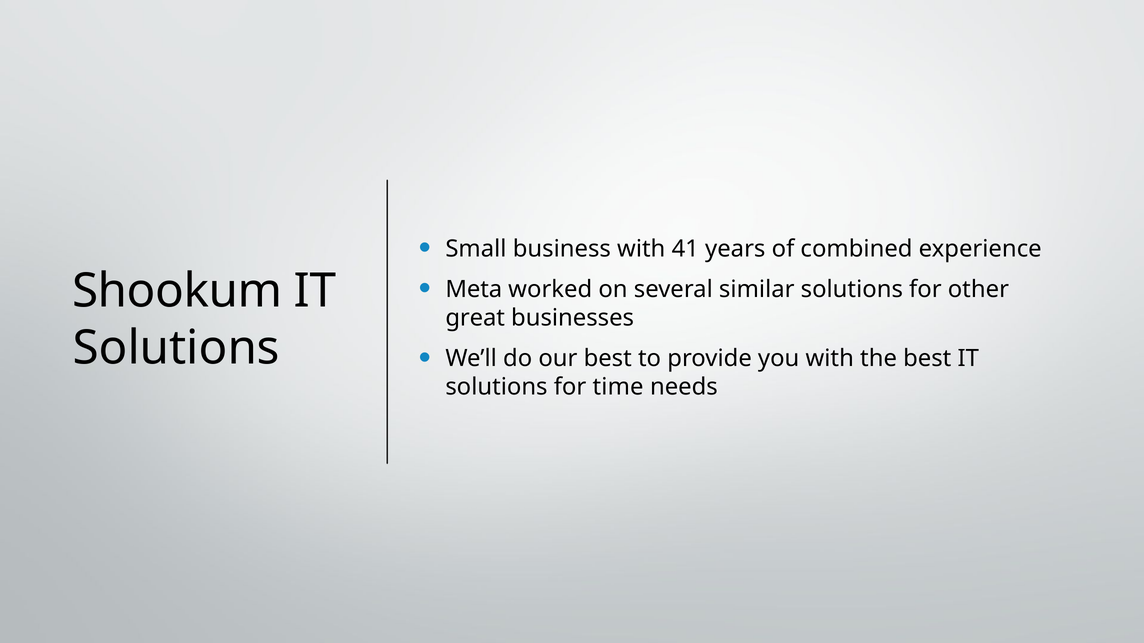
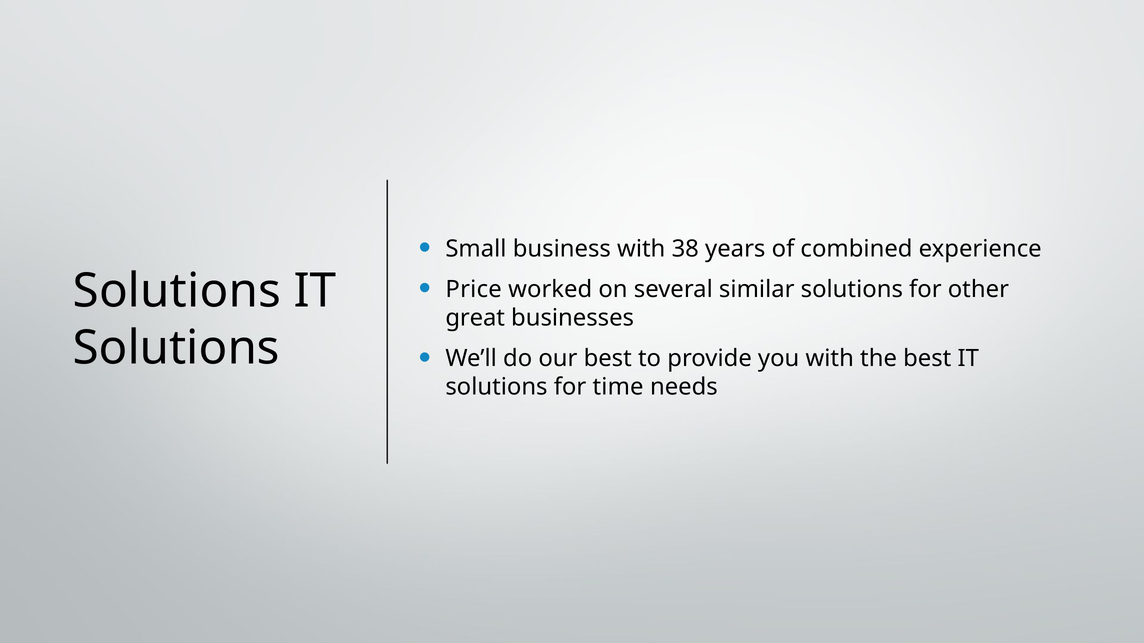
41: 41 -> 38 (685, 249)
Meta: Meta -> Price (474, 289)
Shookum: Shookum -> Solutions (177, 291)
